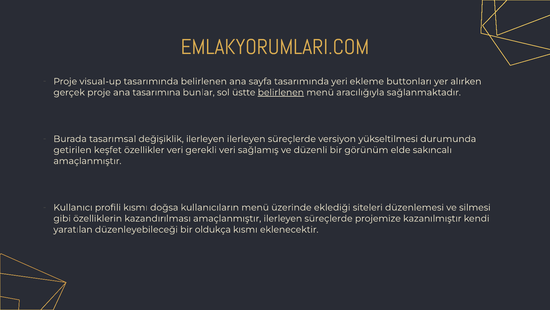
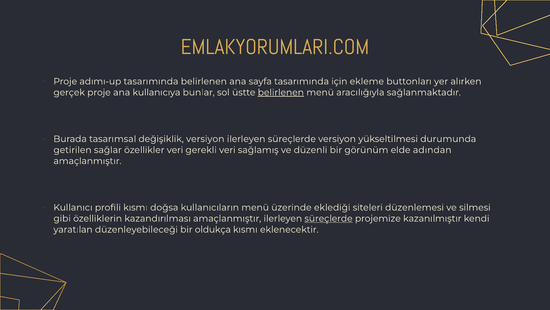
visual-up: visual-up -> adımı-up (100, 81)
yeri: yeri -> için (339, 81)
tasarımına: tasarımına -> kullanıcıya (156, 92)
değişiklik ilerleyen: ilerleyen -> versiyon (205, 139)
keşfet: keşfet -> sağlar (108, 150)
sakıncalı: sakıncalı -> adından (432, 150)
süreçlerde underline: none -> present (329, 218)
